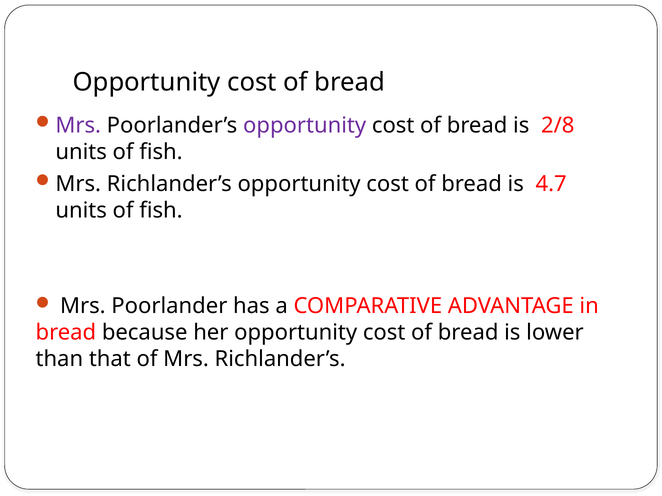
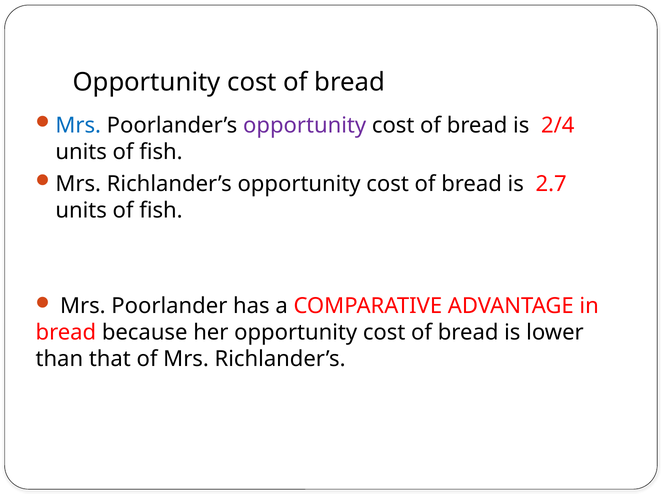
Mrs colour: purple -> blue (78, 126)
2/8: 2/8 -> 2/4 (558, 126)
4.7: 4.7 -> 2.7 (551, 184)
